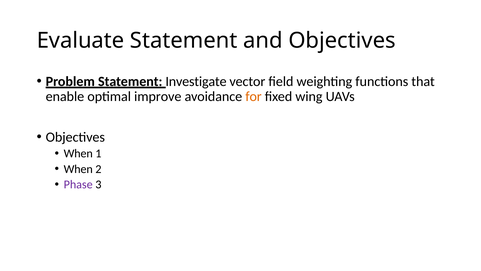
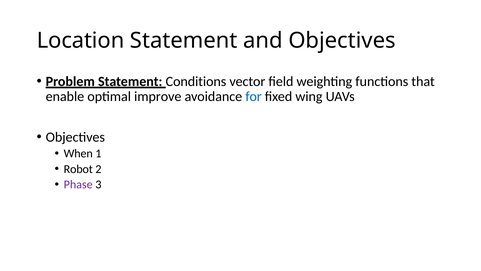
Evaluate: Evaluate -> Location (81, 40)
Investigate: Investigate -> Conditions (196, 81)
for colour: orange -> blue (254, 96)
When: When -> Robot (78, 169)
